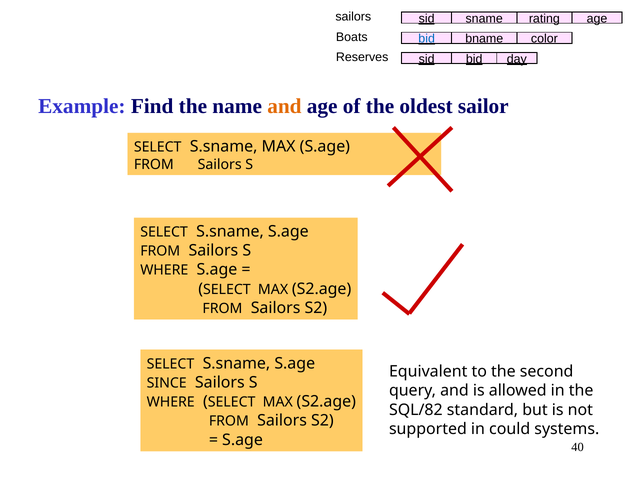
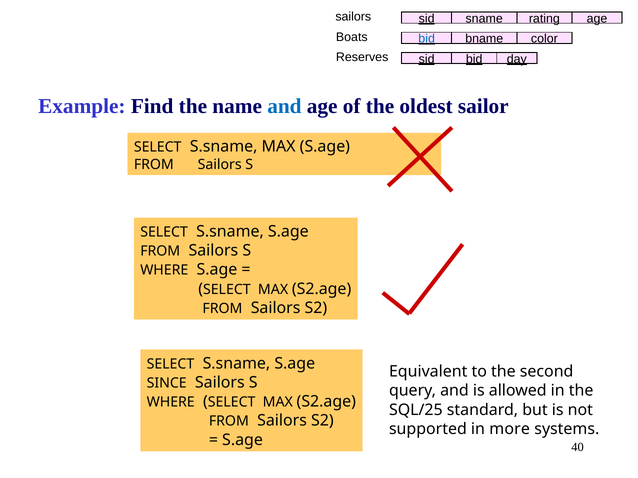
and colour: orange -> blue (284, 106)
SQL/82: SQL/82 -> SQL/25 (416, 410)
could: could -> more (510, 429)
